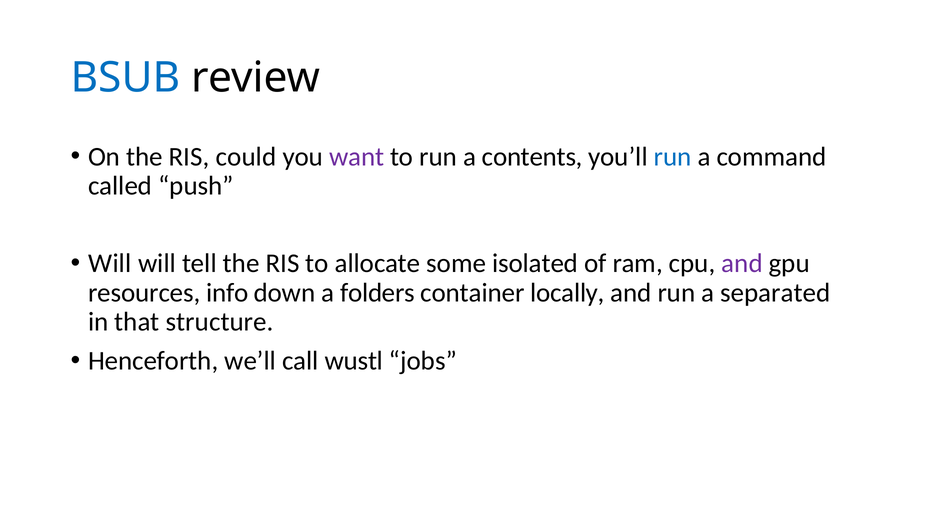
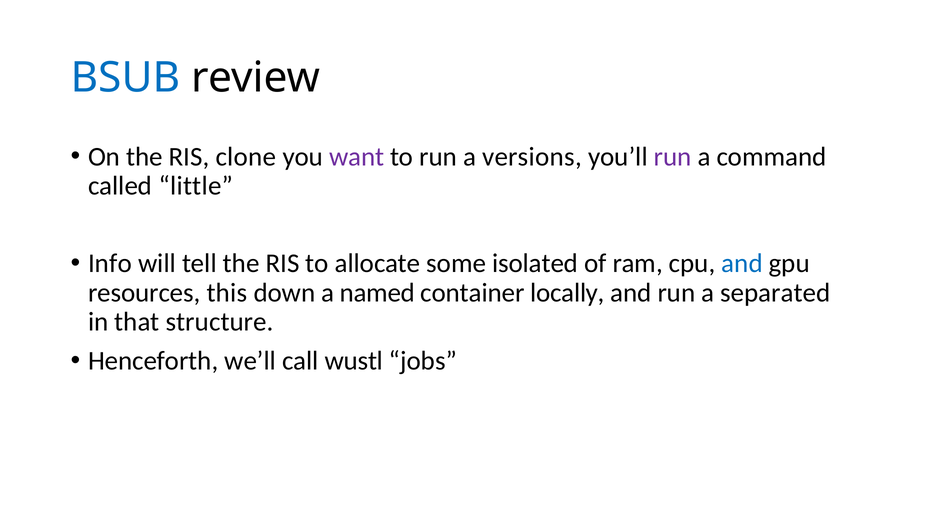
could: could -> clone (246, 157)
contents: contents -> versions (532, 157)
run colour: blue -> purple (673, 157)
push: push -> little (196, 186)
Will: Will -> Info (110, 264)
and colour: purple -> blue (742, 264)
info: info -> this (227, 293)
folders: folders -> named (378, 293)
